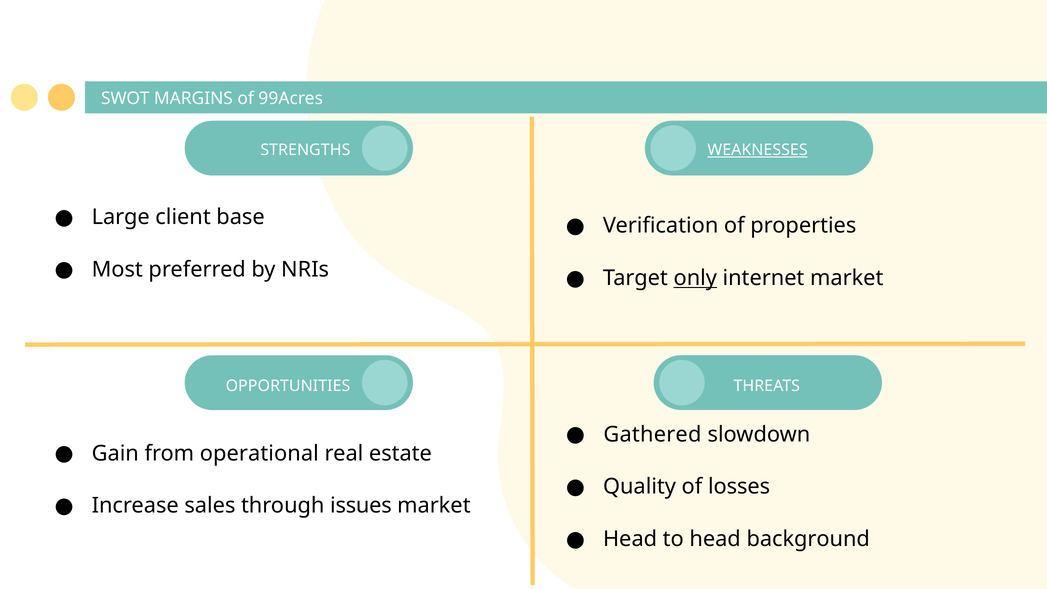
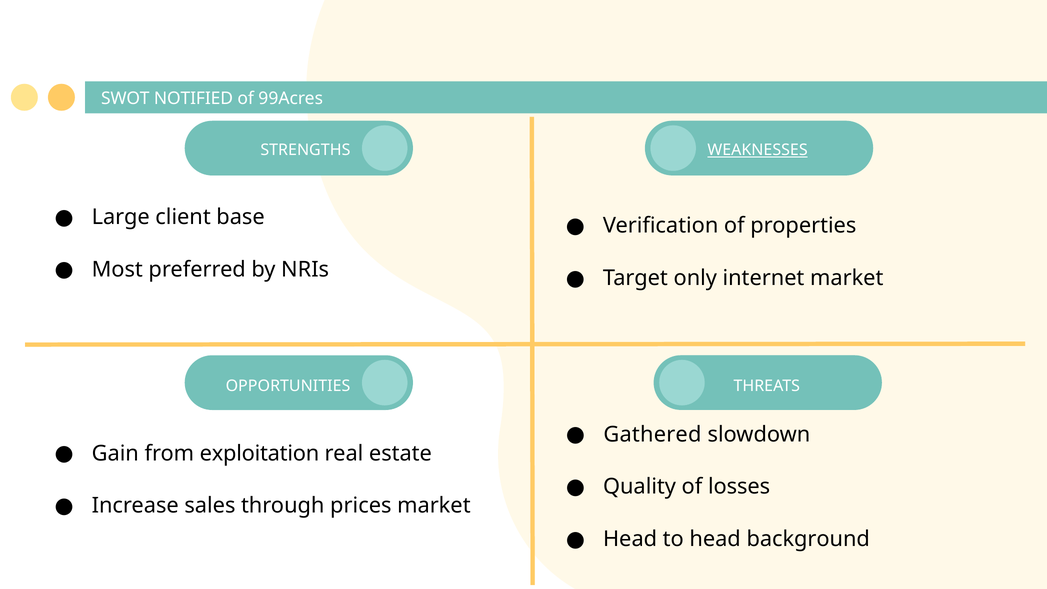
MARGINS: MARGINS -> NOTIFIED (193, 99)
only underline: present -> none (695, 278)
operational: operational -> exploitation (259, 453)
issues: issues -> prices (361, 506)
